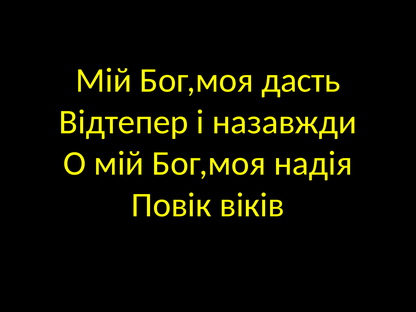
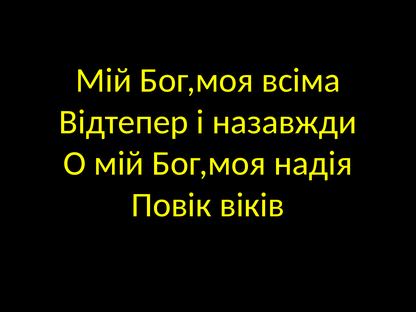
дасть: дасть -> всіма (301, 80)
